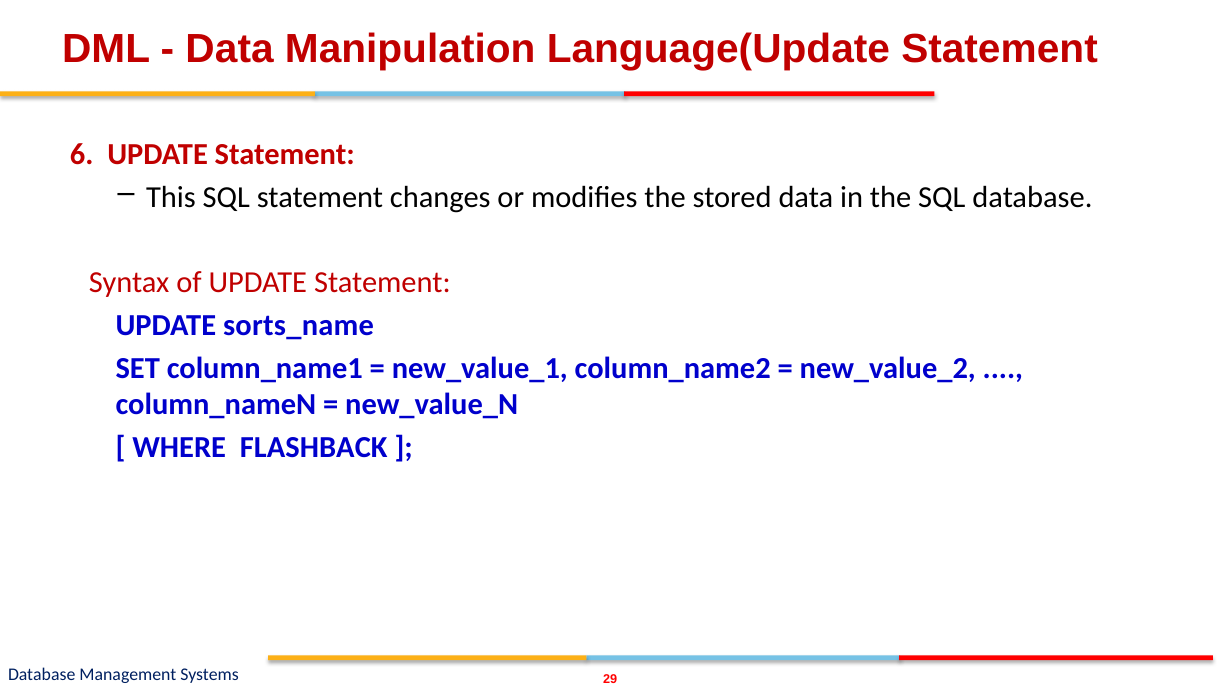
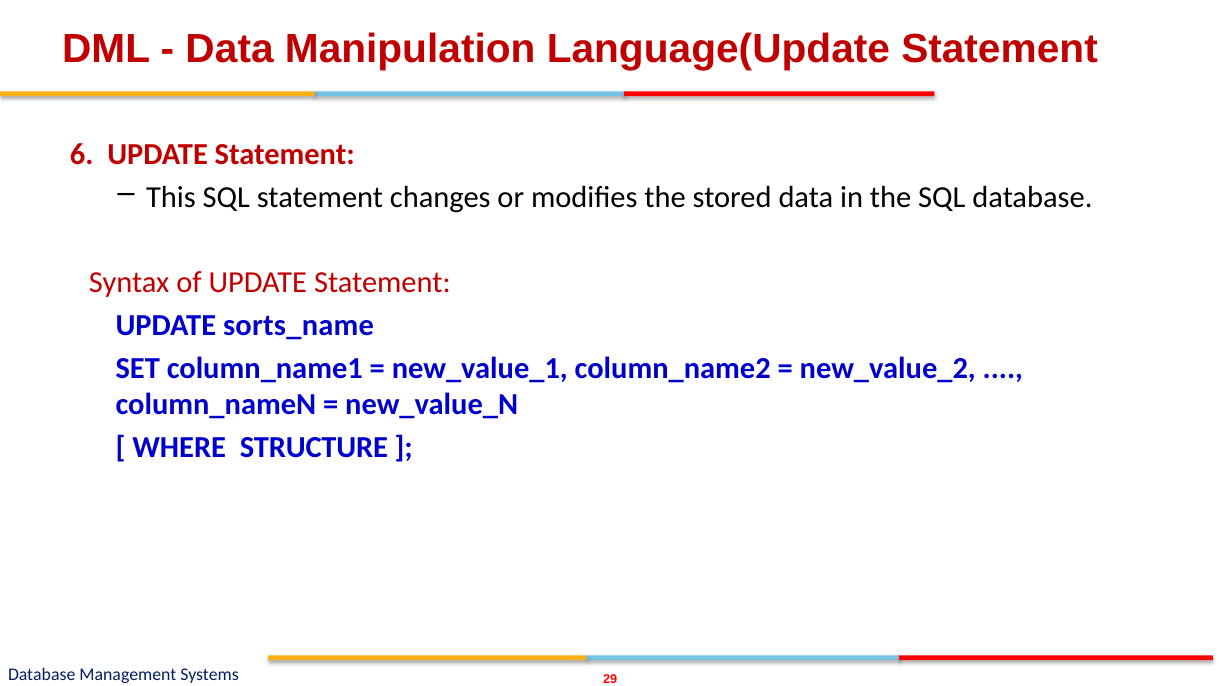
FLASHBACK: FLASHBACK -> STRUCTURE (314, 447)
